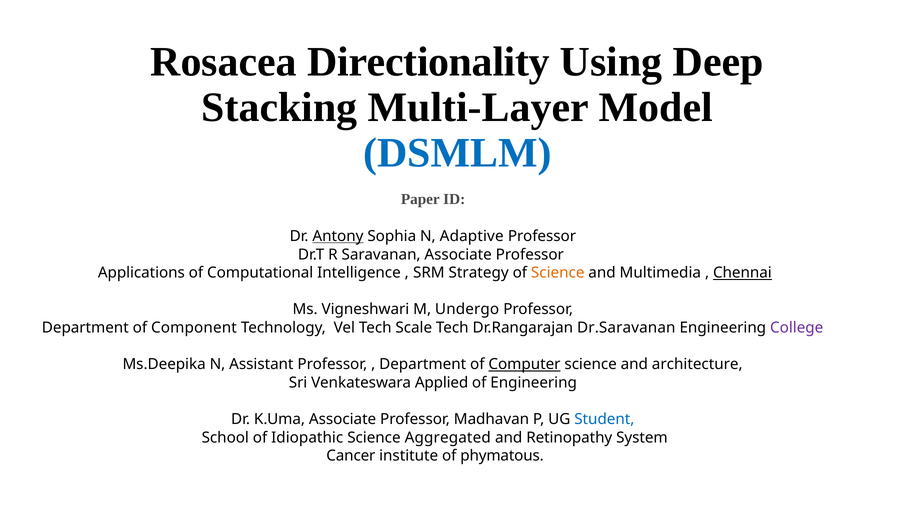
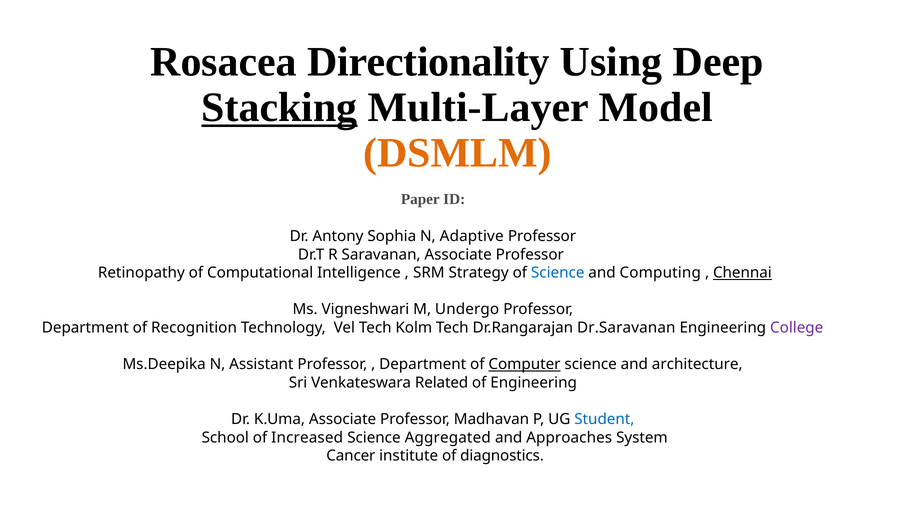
Stacking underline: none -> present (279, 107)
DSMLM colour: blue -> orange (457, 153)
Antony underline: present -> none (338, 236)
Applications: Applications -> Retinopathy (141, 273)
Science colour: orange -> blue (558, 273)
Multimedia: Multimedia -> Computing (660, 273)
Component: Component -> Recognition (194, 328)
Scale: Scale -> Kolm (414, 328)
Applied: Applied -> Related (442, 382)
Idiopathic: Idiopathic -> Increased (307, 437)
Retinopathy: Retinopathy -> Approaches (569, 437)
phymatous: phymatous -> diagnostics (502, 456)
